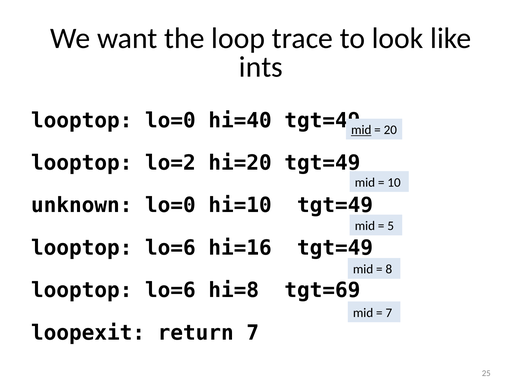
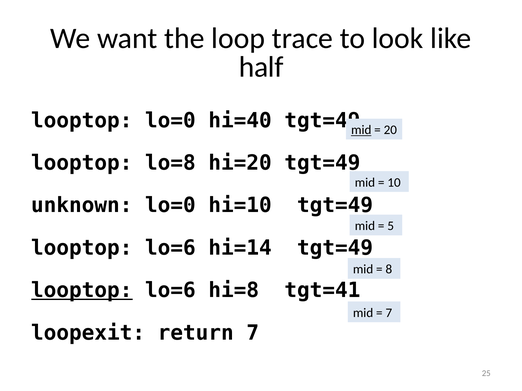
ints: ints -> half (261, 67)
lo=2: lo=2 -> lo=8 (171, 163)
hi=16: hi=16 -> hi=14 (240, 248)
looptop underline: none -> present (82, 291)
tgt=69: tgt=69 -> tgt=41 (322, 291)
